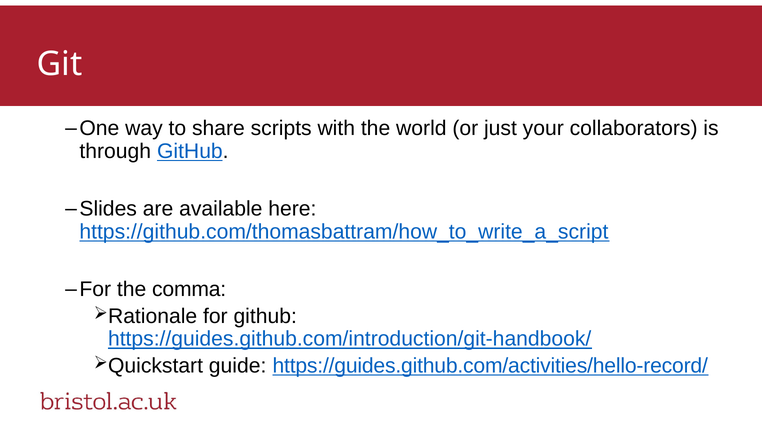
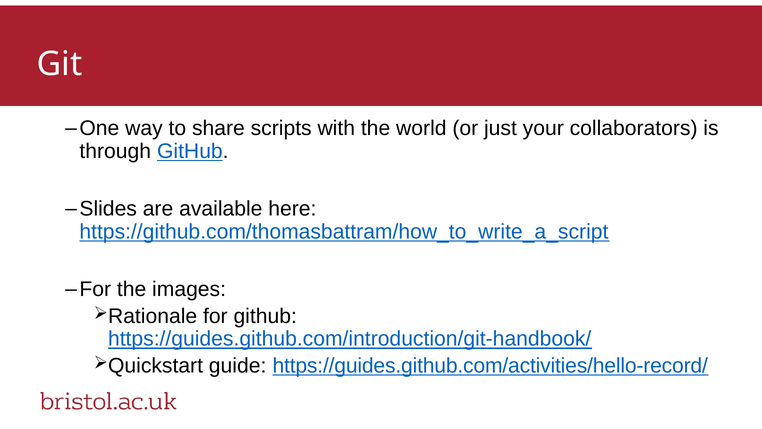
comma: comma -> images (189, 289)
